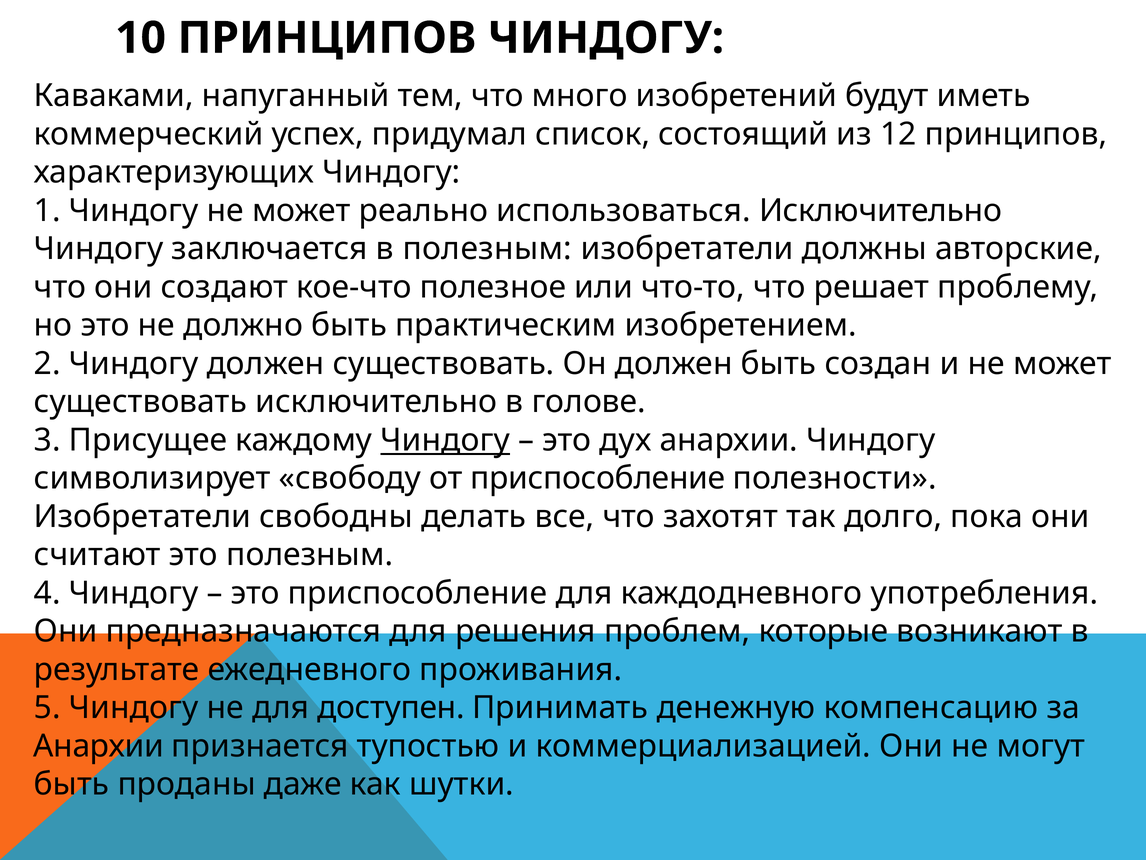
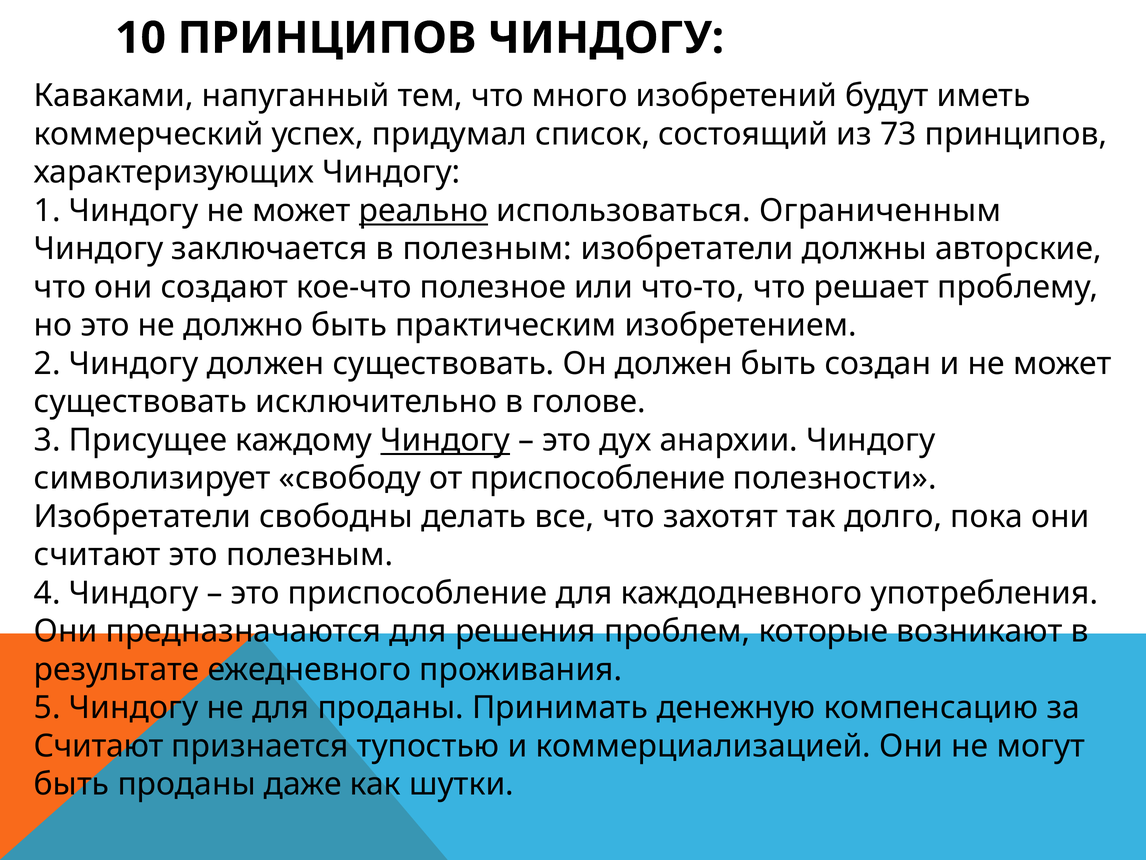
12: 12 -> 73 (898, 134)
реально underline: none -> present (423, 211)
использоваться Исключительно: Исключительно -> Ограниченным (880, 211)
для доступен: доступен -> проданы (391, 707)
Анархии: Анархии -> Считают (99, 746)
